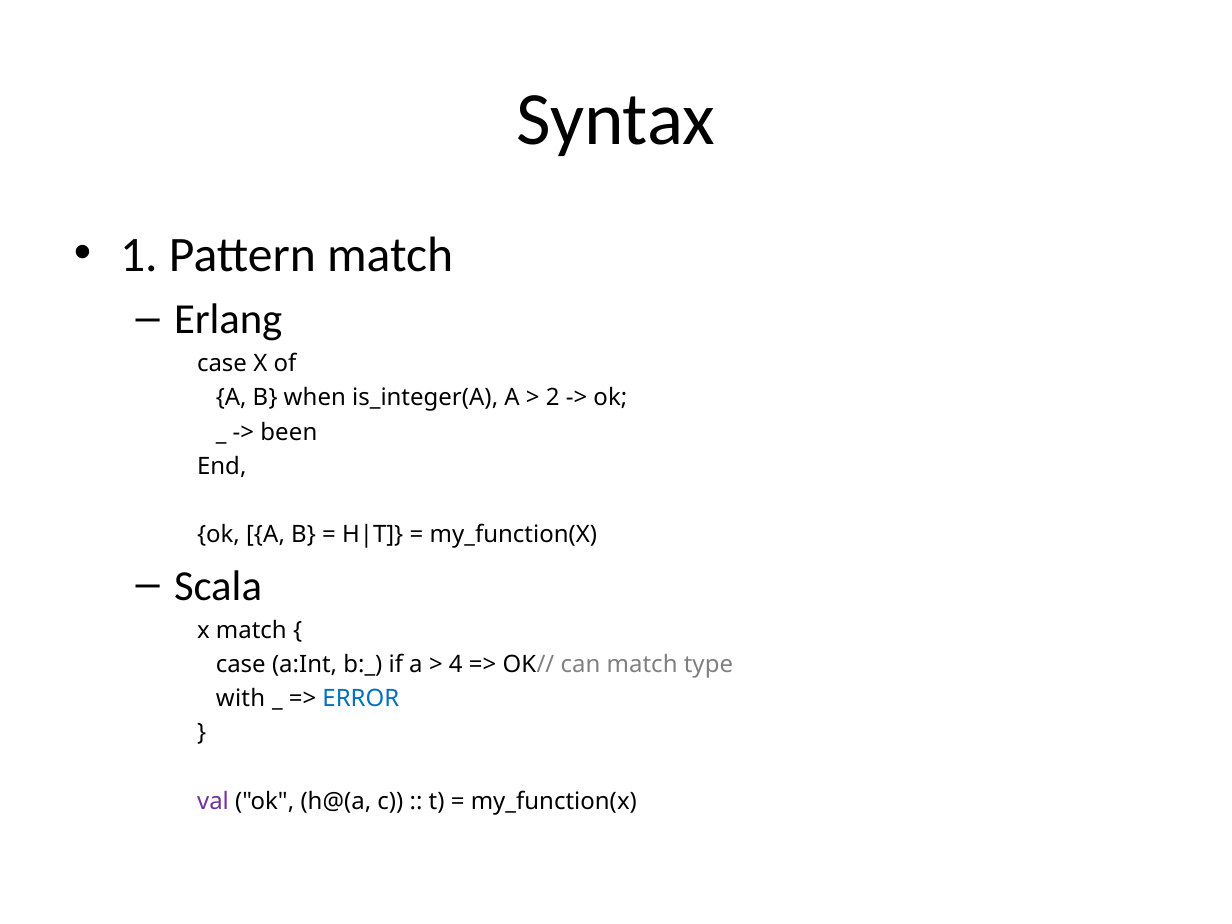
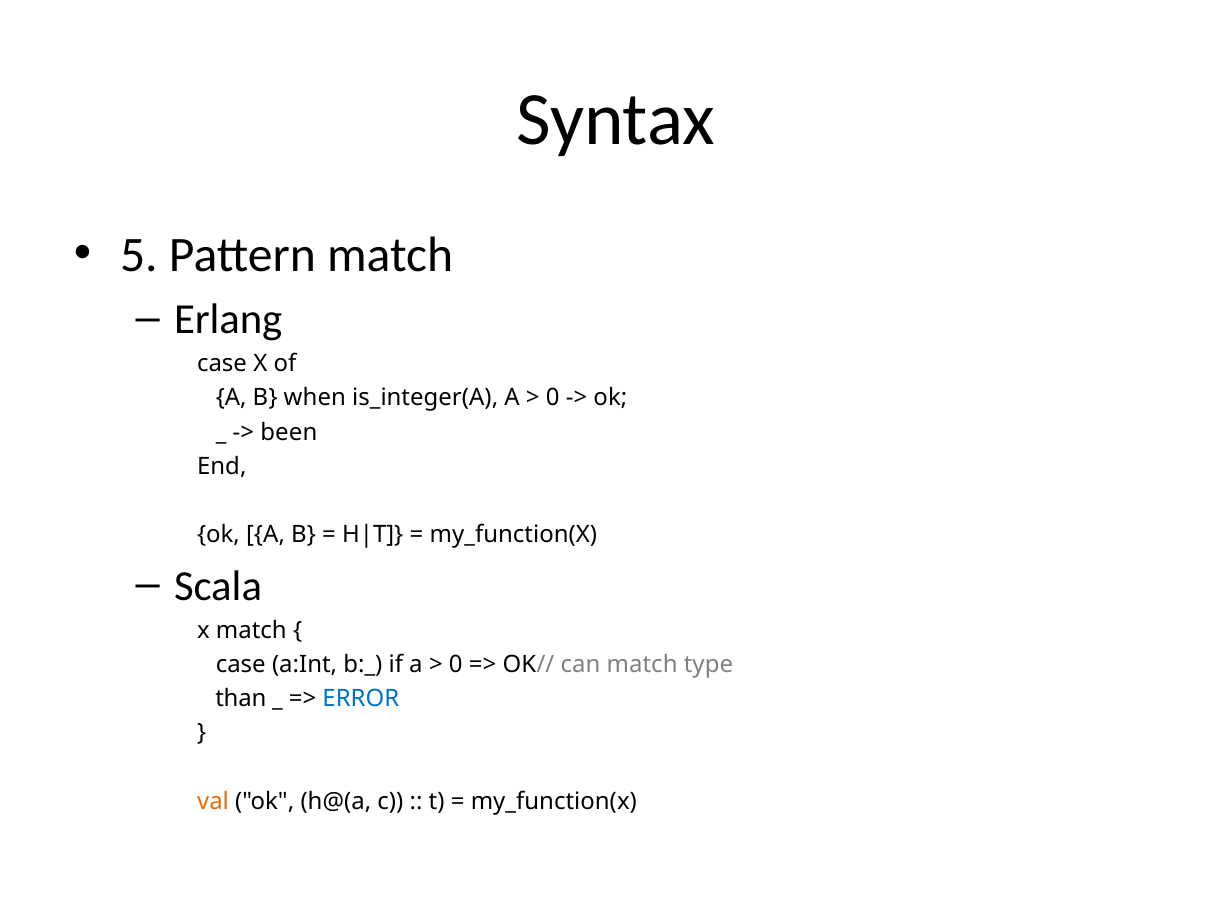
1: 1 -> 5 (139, 255)
2: 2 -> 0 (553, 398)
4: 4 -> 0 (456, 664)
with: with -> than (241, 699)
val colour: purple -> orange (213, 801)
